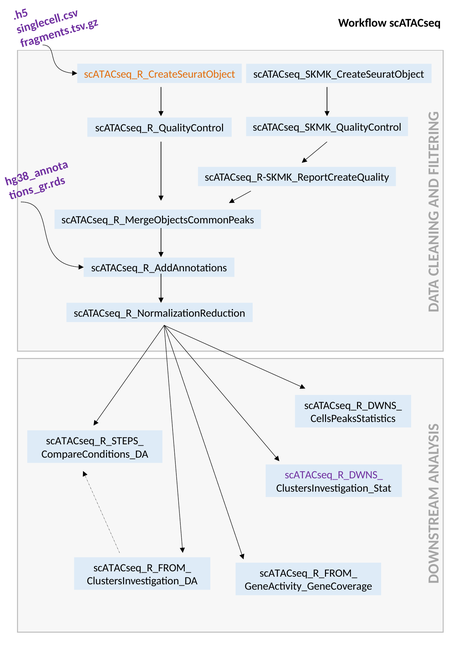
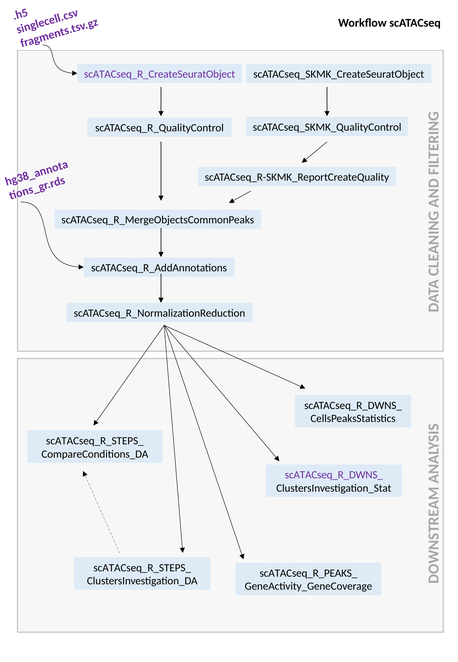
scATACseq_R_CreateSeuratObject colour: orange -> purple (160, 74)
scATACseq_R_FROM_: scATACseq_R_FROM_ -> scATACseq_R_STEPS_ (142, 567)
scATACseq_R_FROM_: scATACseq_R_FROM_ -> scATACseq_R_PEAKS_ (308, 573)
